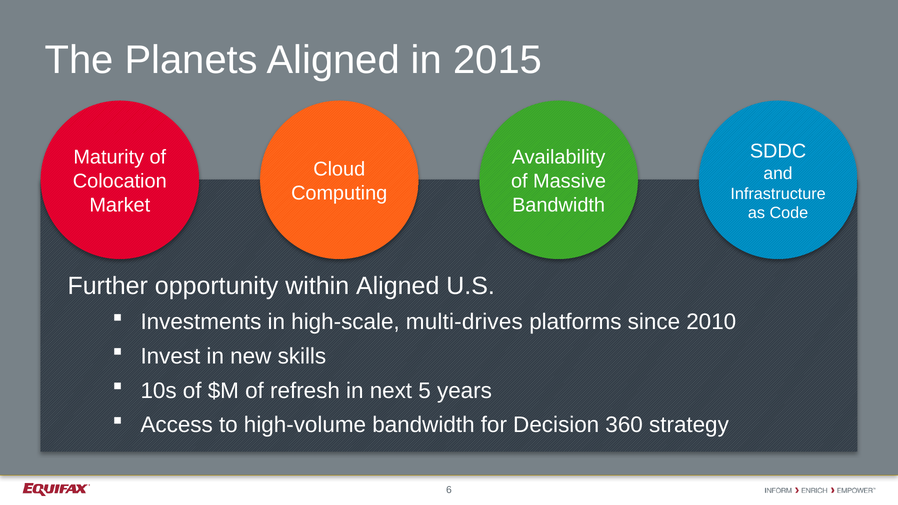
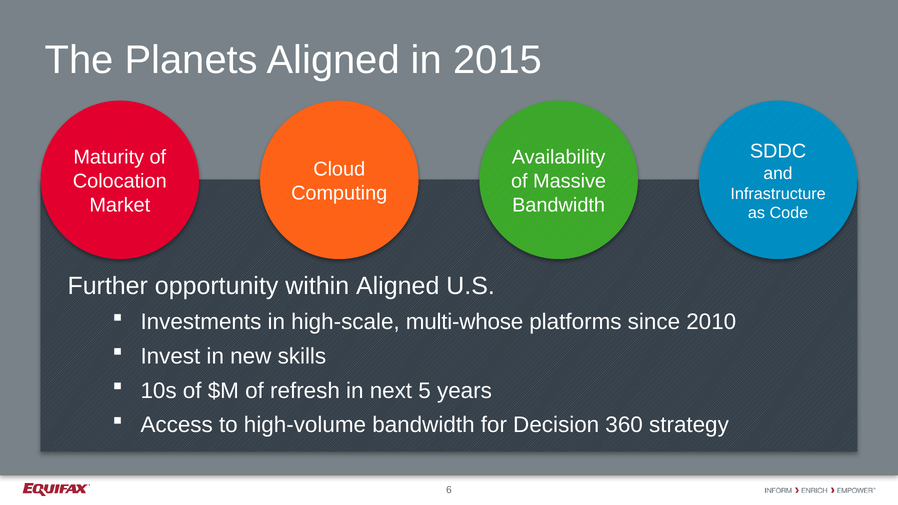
multi-drives: multi-drives -> multi-whose (465, 322)
